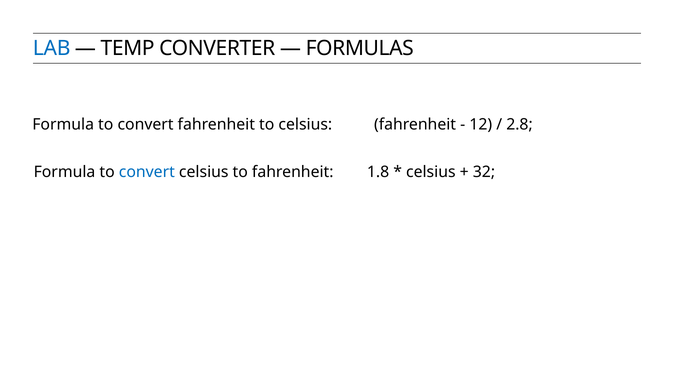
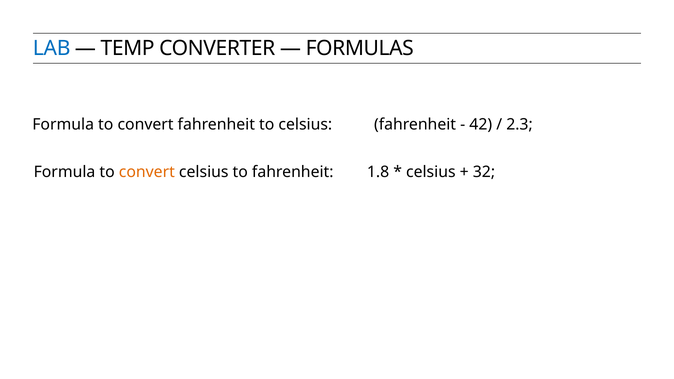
12: 12 -> 42 (481, 124)
2.8: 2.8 -> 2.3 (520, 124)
convert colour: blue -> orange (147, 172)
